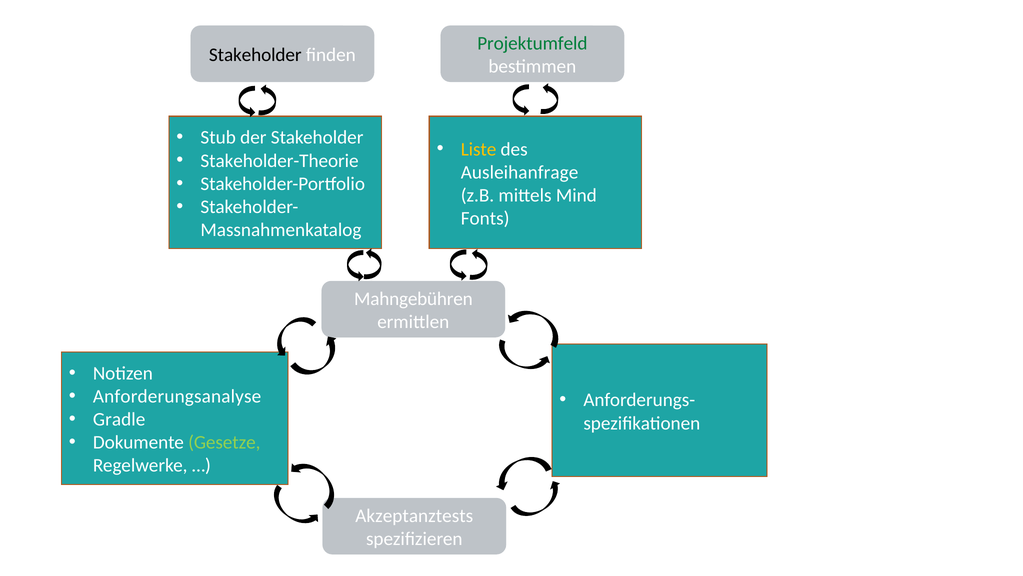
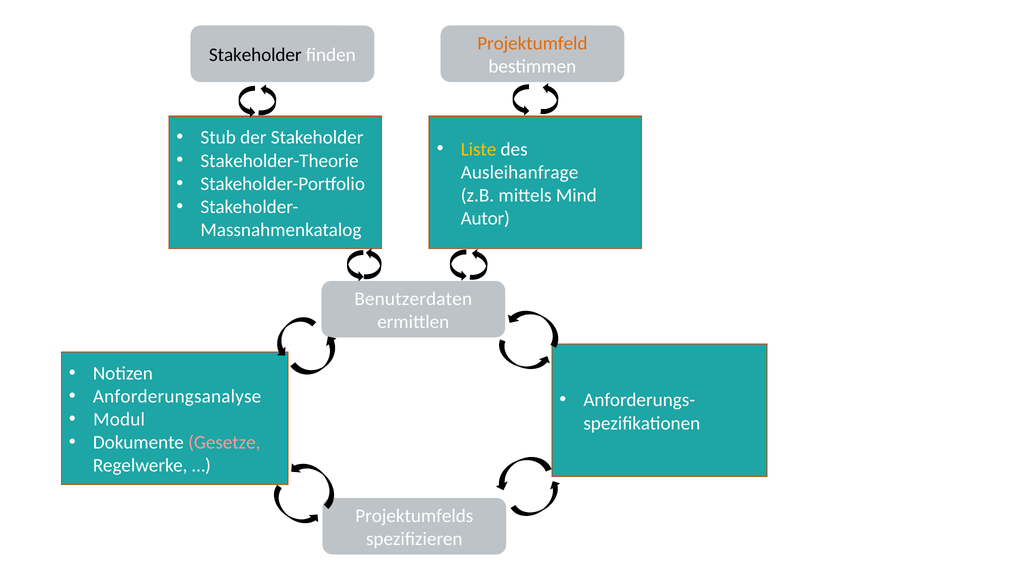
Projektumfeld colour: green -> orange (532, 44)
Fonts: Fonts -> Autor (485, 218)
Mahngebühren: Mahngebühren -> Benutzerdaten (413, 299)
Gradle: Gradle -> Modul (119, 419)
Gesetze colour: light green -> pink (224, 442)
Akzeptanztests: Akzeptanztests -> Projektumfelds (414, 515)
